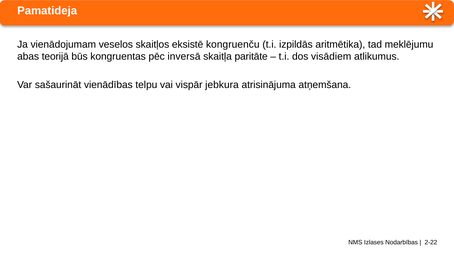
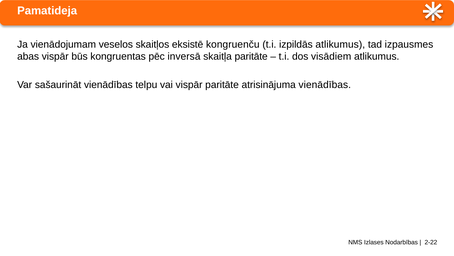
izpildās aritmētika: aritmētika -> atlikumus (340, 44)
meklējumu: meklējumu -> izpausmes (409, 44)
abas teorijā: teorijā -> vispār (55, 57)
vispār jebkura: jebkura -> paritāte (222, 85)
atrisinājuma atņemšana: atņemšana -> vienādības (325, 85)
